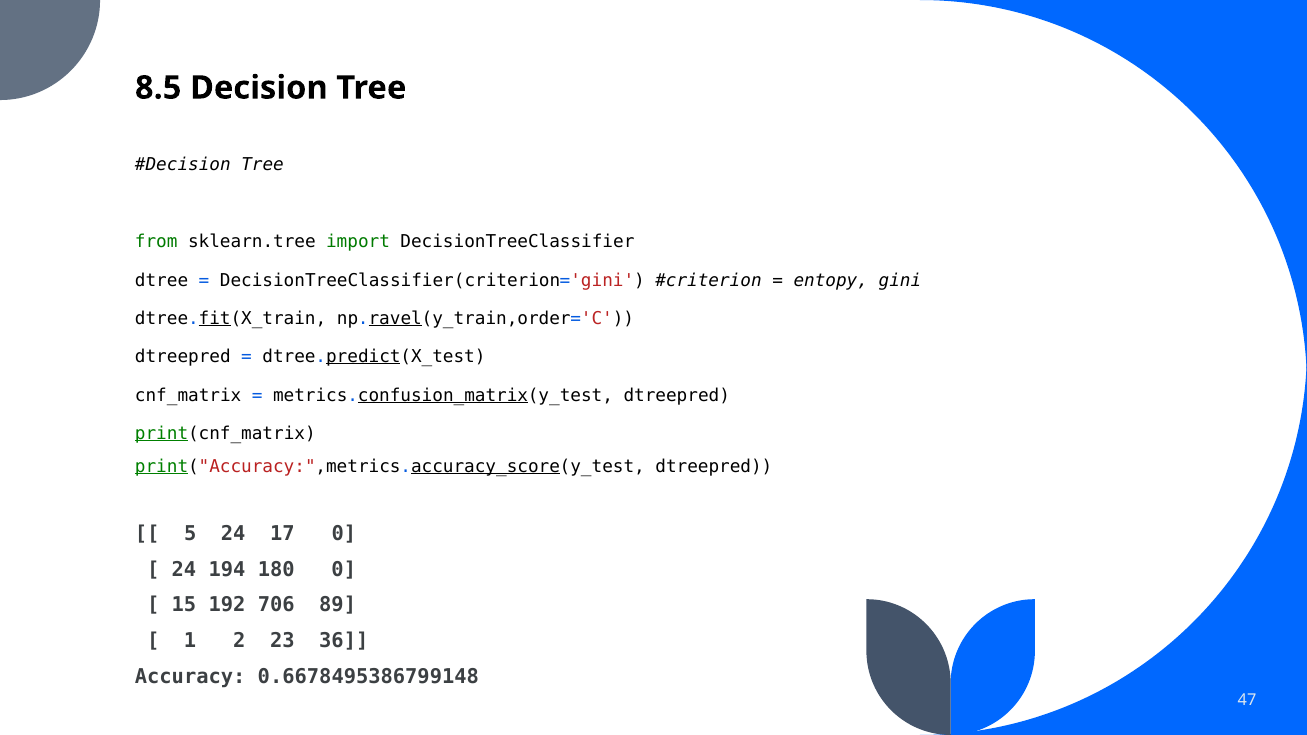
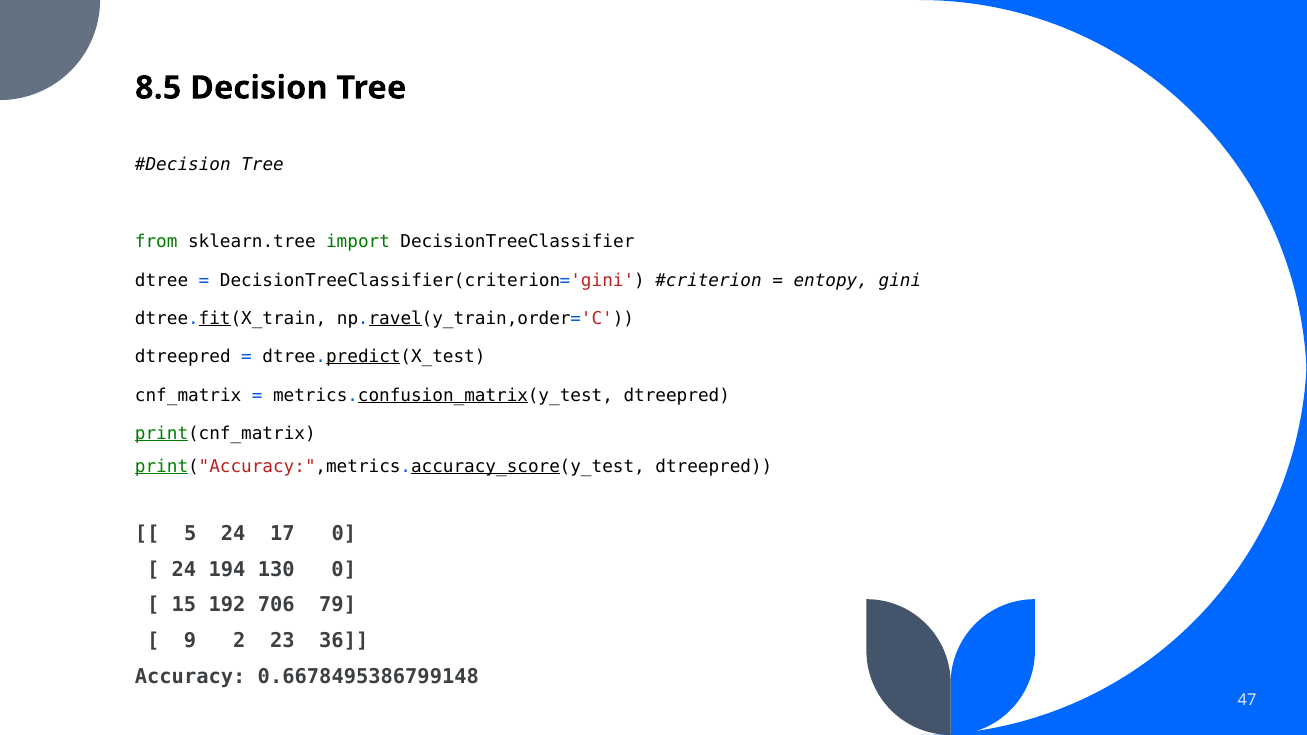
180: 180 -> 130 (276, 569)
89: 89 -> 79 (338, 605)
1: 1 -> 9 (190, 641)
